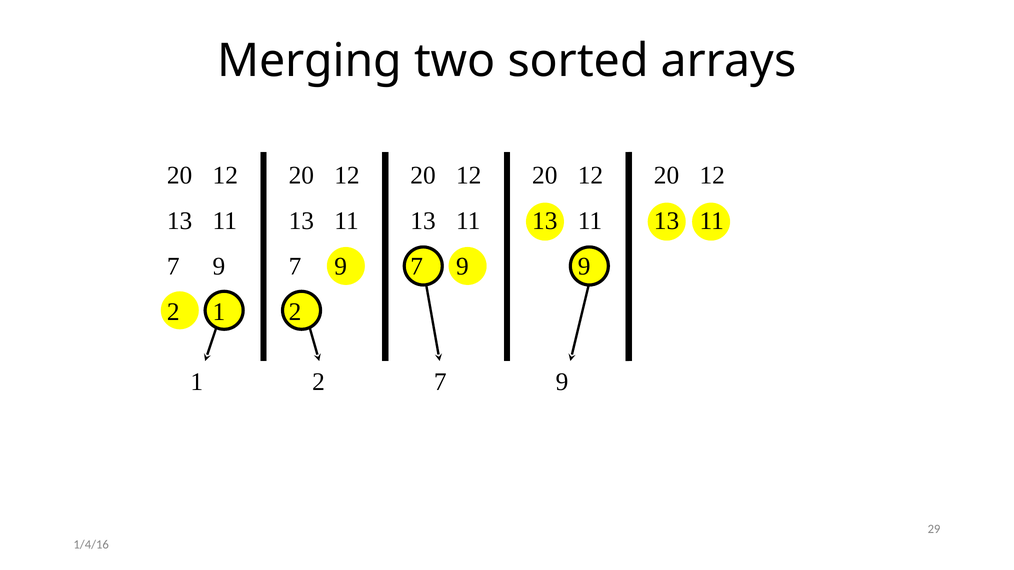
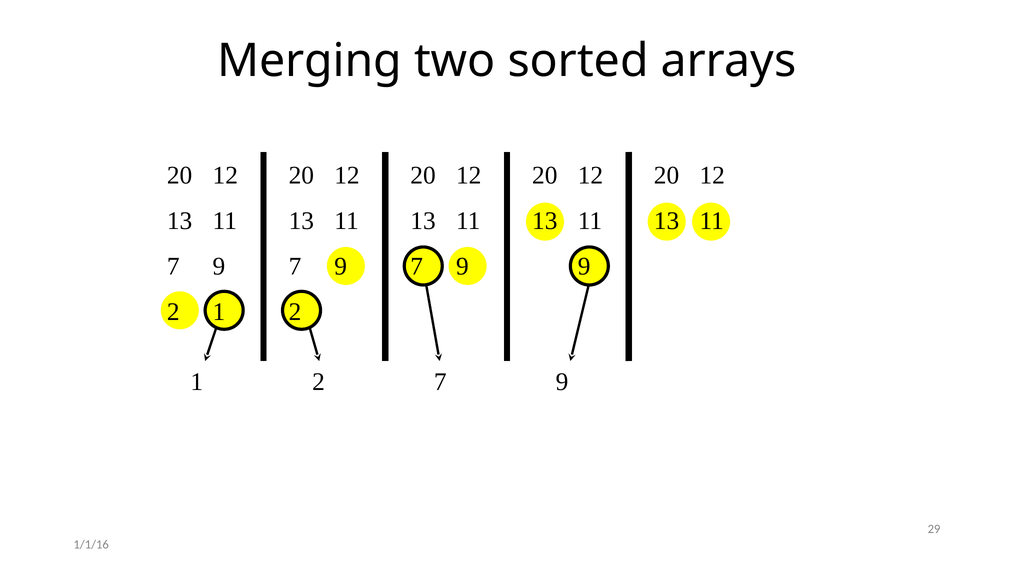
1/4/16: 1/4/16 -> 1/1/16 (91, 545)
